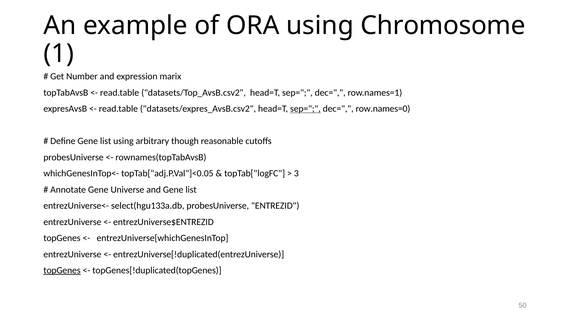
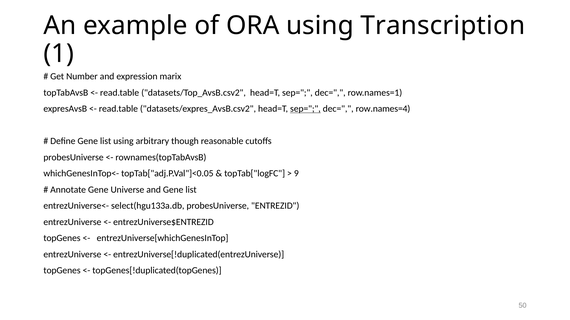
Chromosome: Chromosome -> Transcription (443, 26)
row.names=0: row.names=0 -> row.names=4 (383, 109)
3: 3 -> 9 (296, 174)
topGenes underline: present -> none (62, 271)
